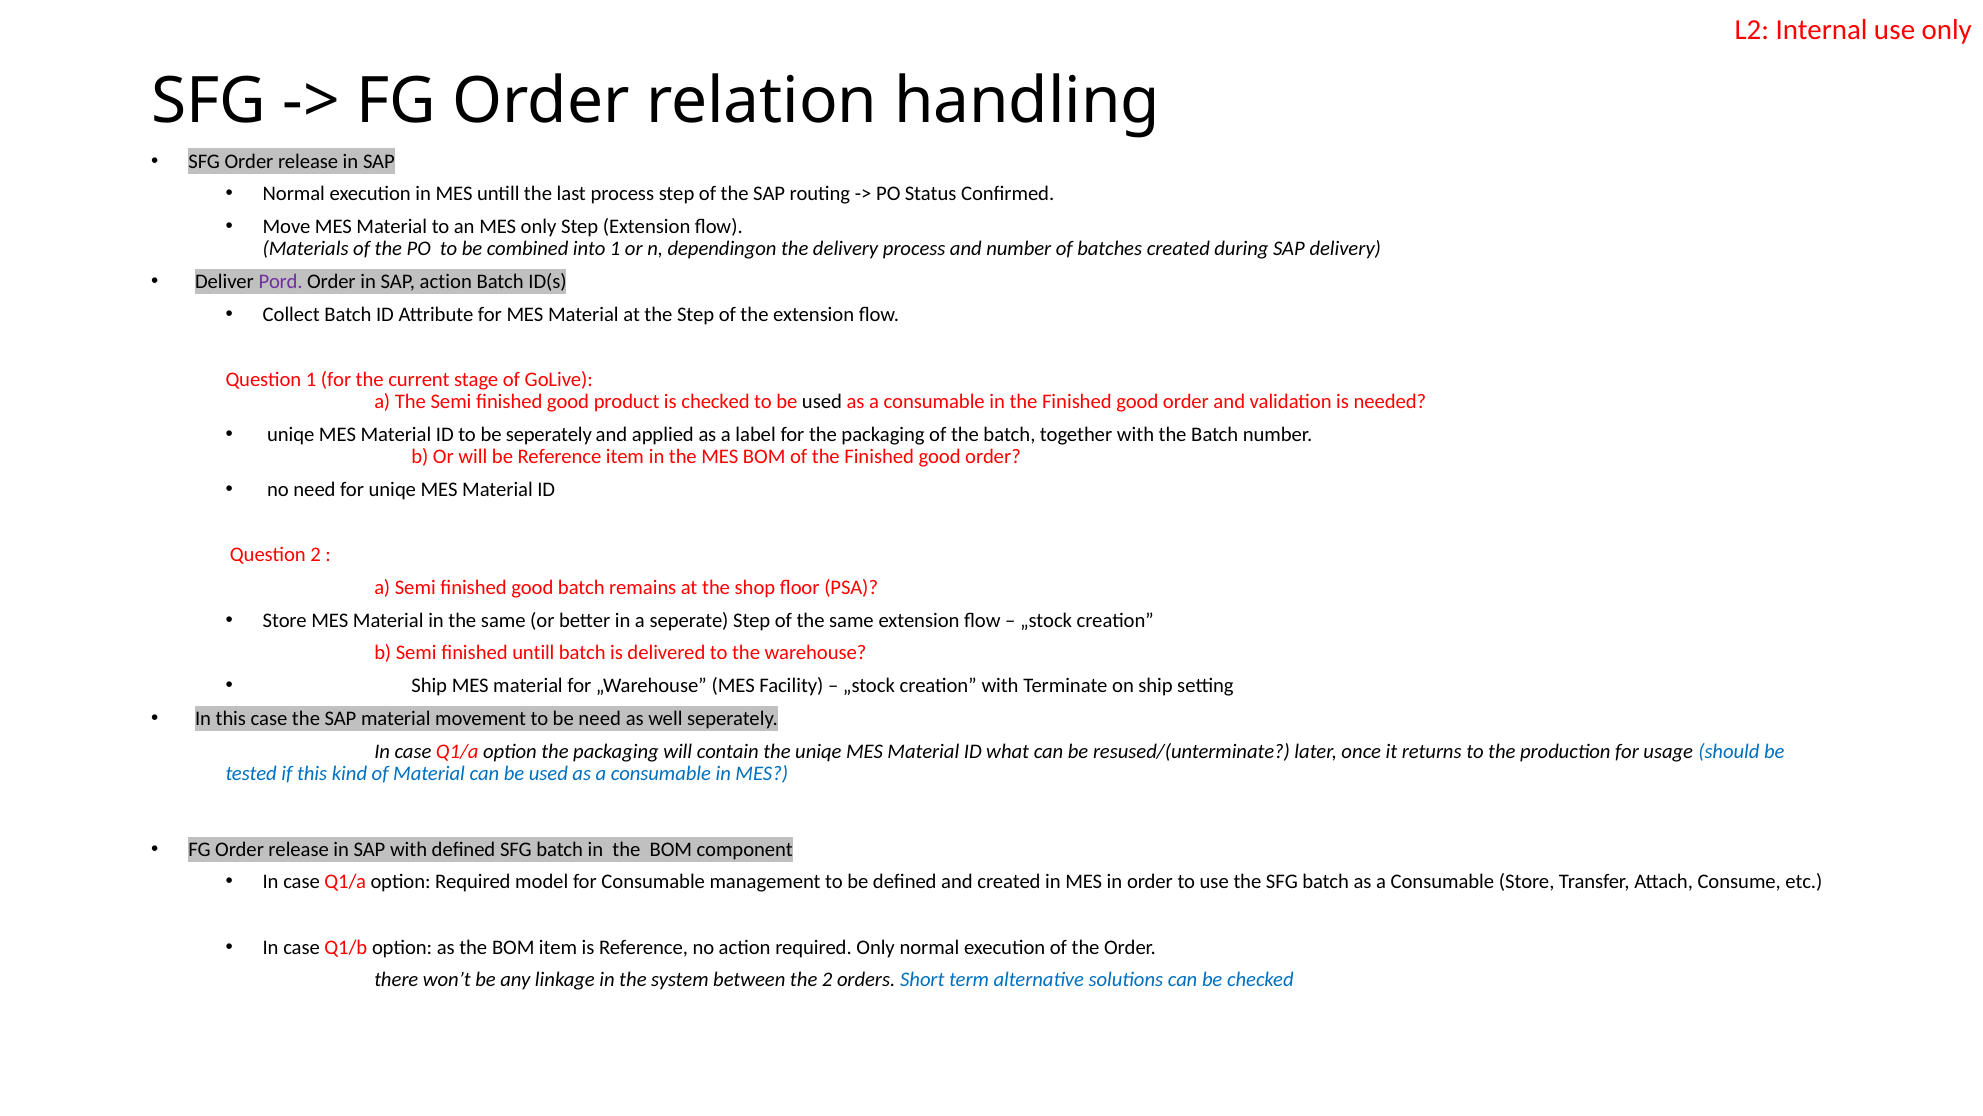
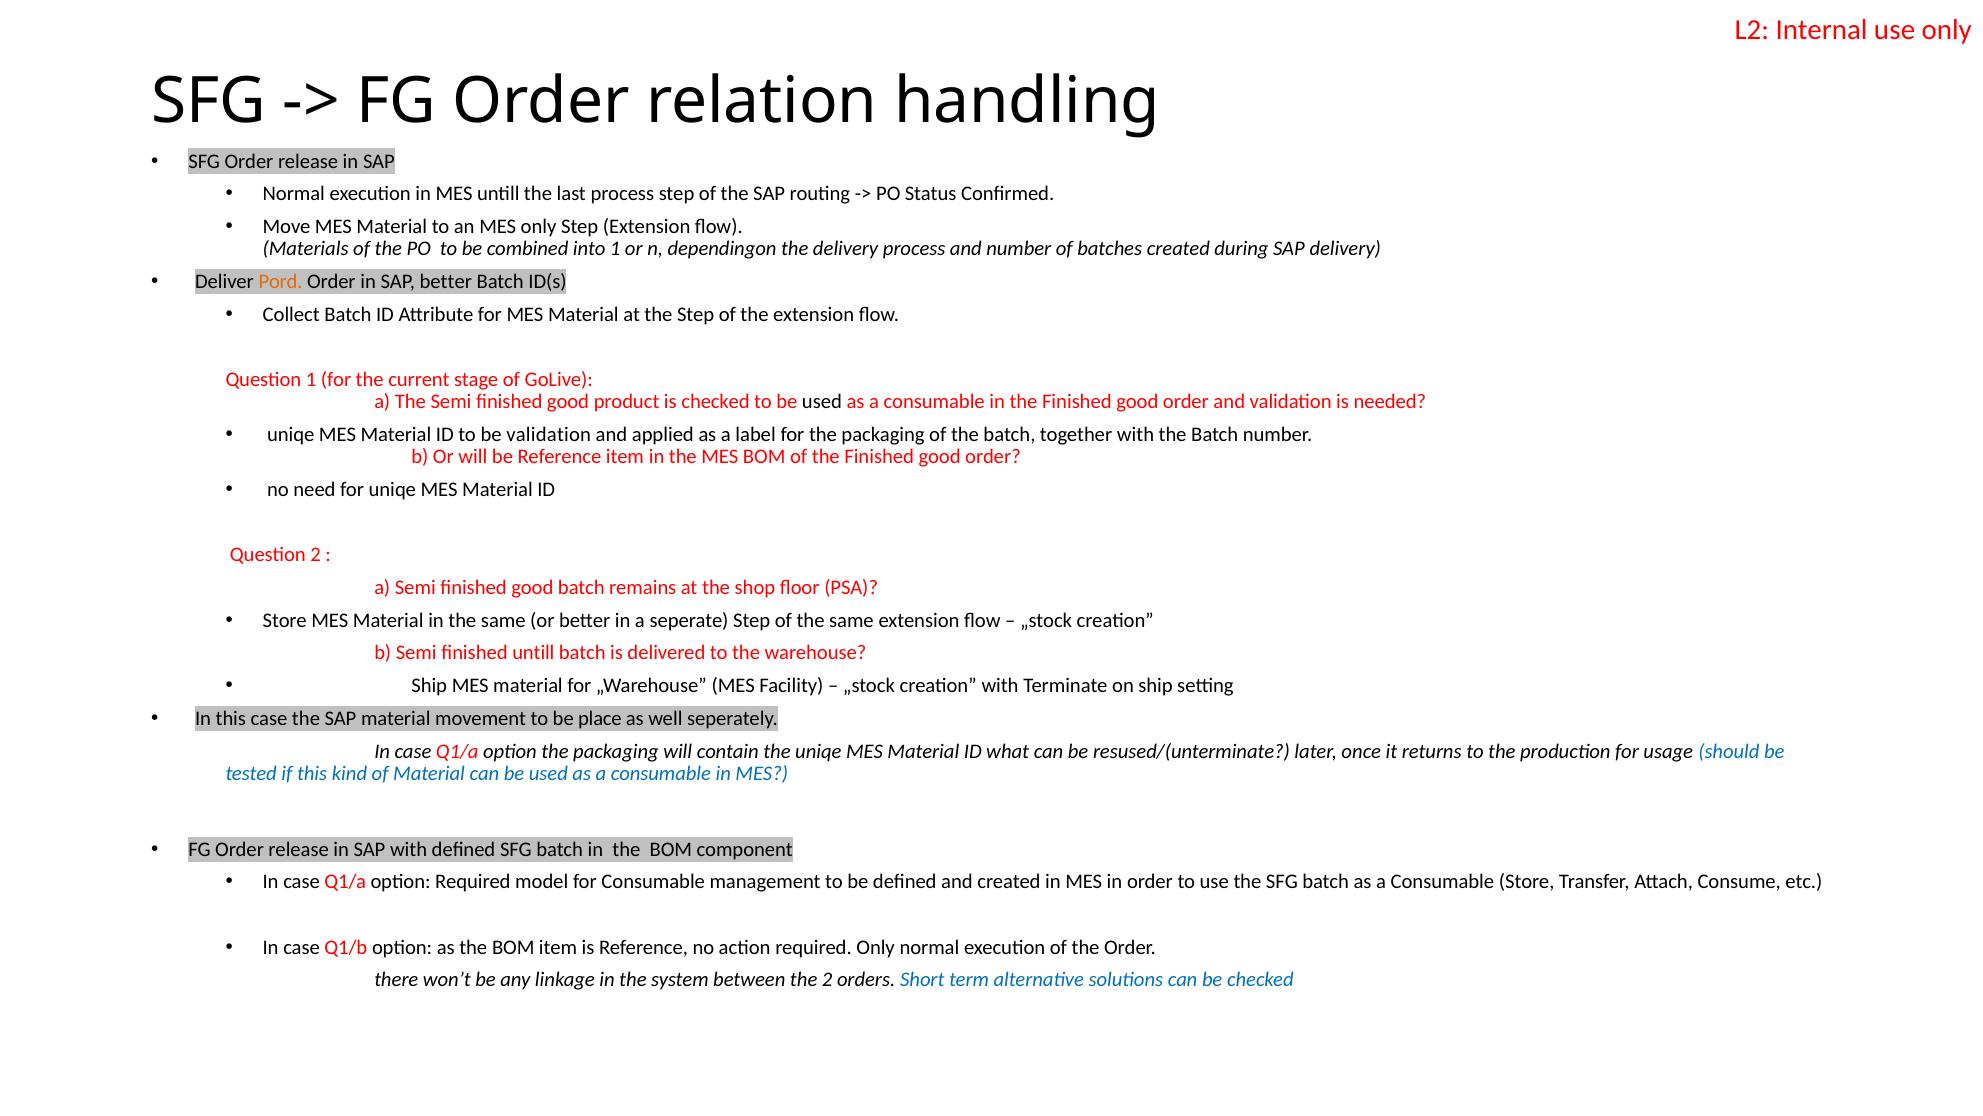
Pord colour: purple -> orange (281, 281)
SAP action: action -> better (446, 281)
be seperately: seperately -> validation (549, 434)
be need: need -> place (600, 718)
